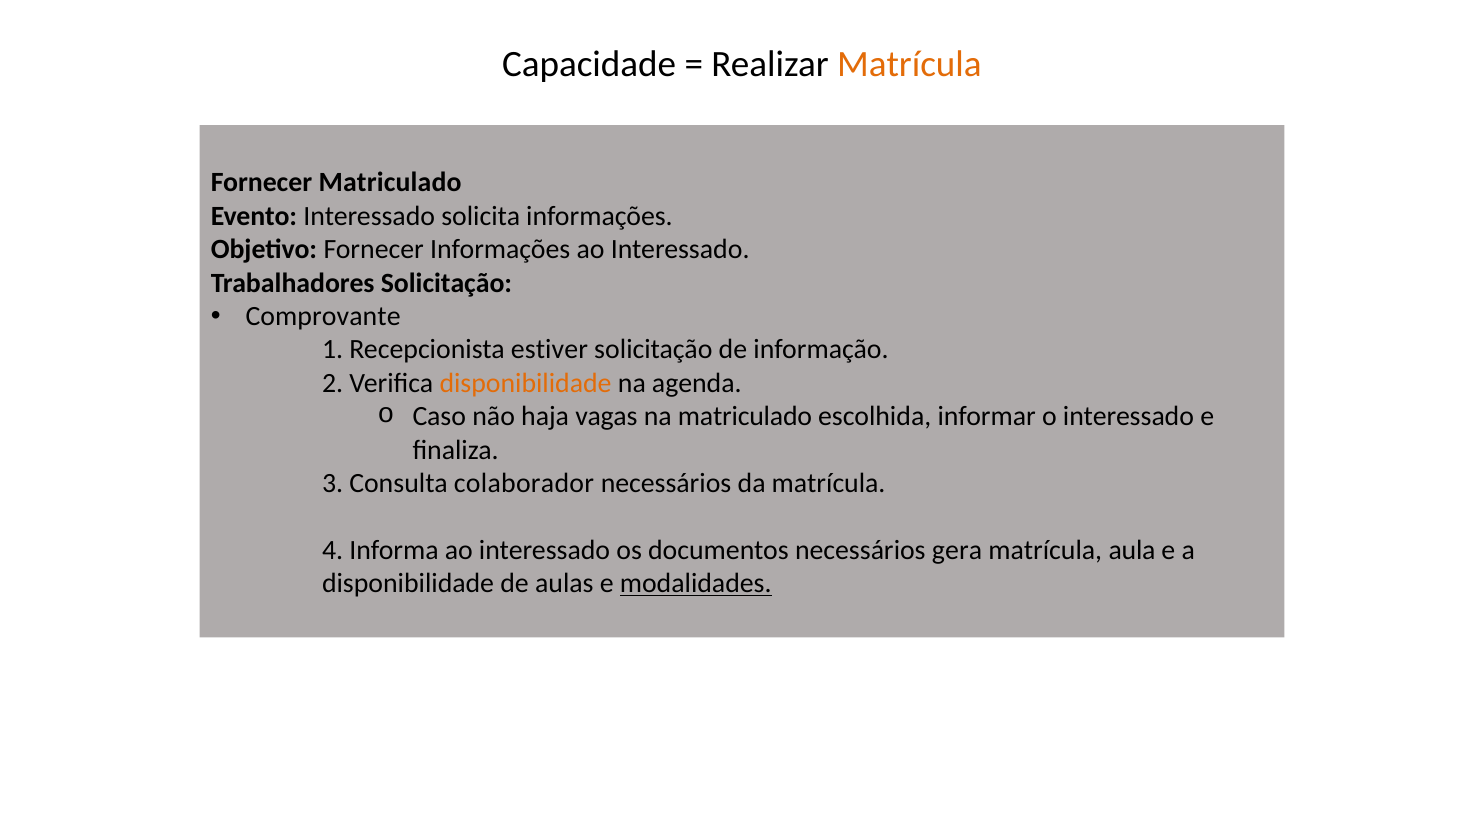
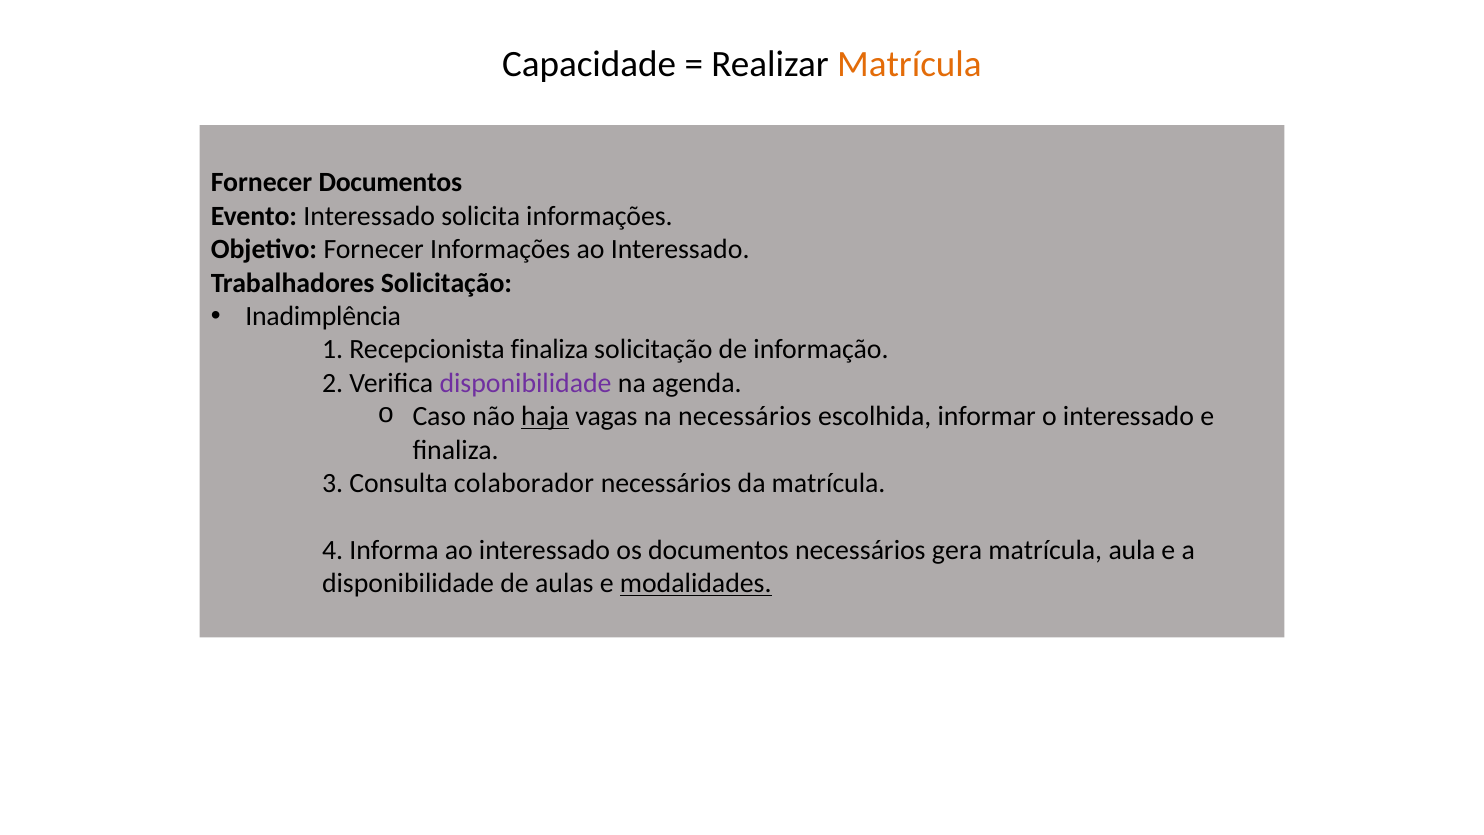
Fornecer Matriculado: Matriculado -> Documentos (390, 183)
Comprovante: Comprovante -> Inadimplência (323, 316)
Recepcionista estiver: estiver -> finaliza (550, 350)
disponibilidade colour: orange -> purple (526, 383)
haja underline: none -> present (545, 416)
na matriculado: matriculado -> necessários (745, 416)
